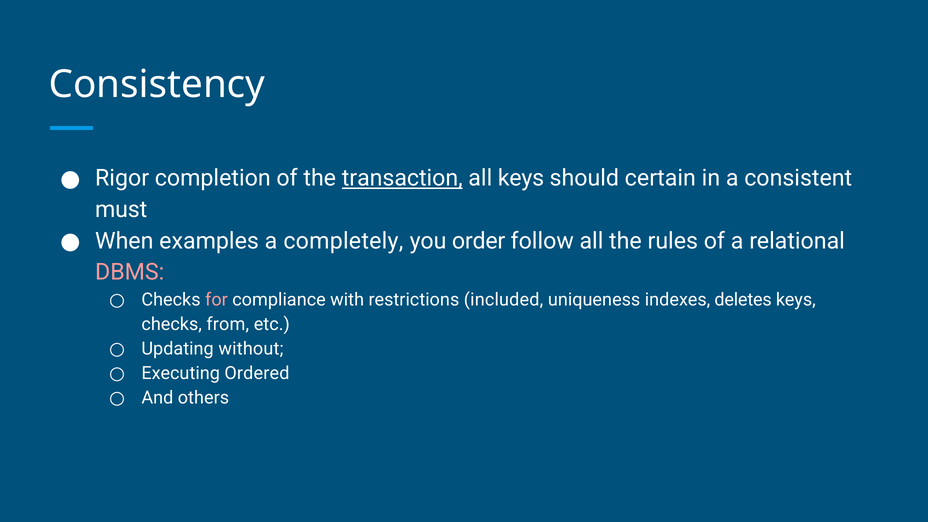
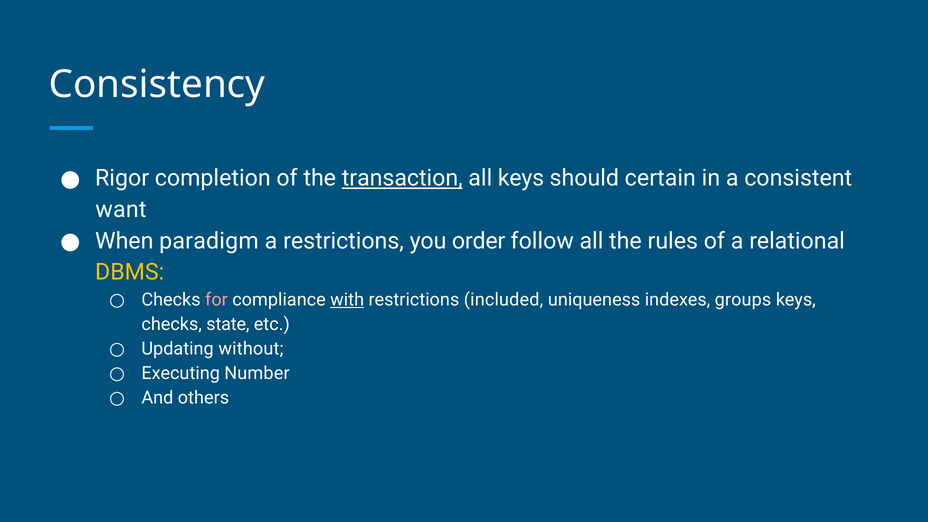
must: must -> want (121, 210)
examples: examples -> paradigm (209, 241)
a completely: completely -> restrictions (344, 241)
DBMS colour: pink -> yellow (130, 272)
with underline: none -> present (347, 300)
deletes: deletes -> groups (743, 300)
from: from -> state (228, 324)
Ordered: Ordered -> Number (257, 373)
